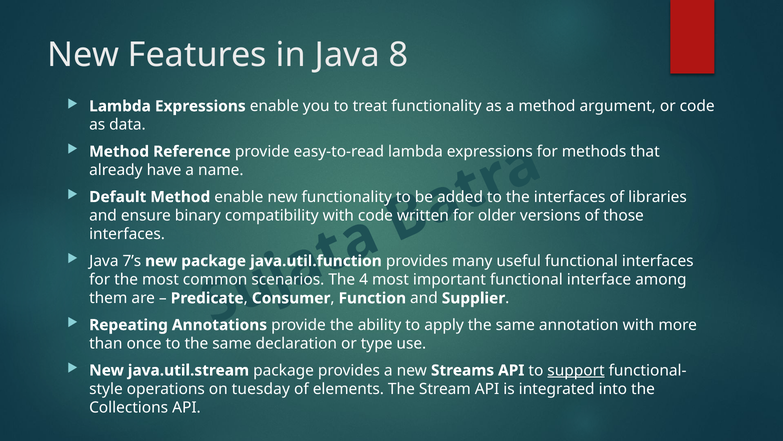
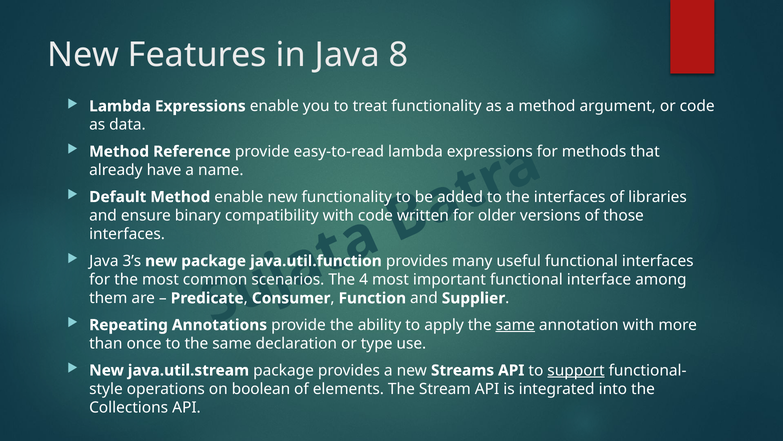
7’s: 7’s -> 3’s (132, 261)
same underline: none -> present (515, 325)
tuesday: tuesday -> boolean (261, 389)
